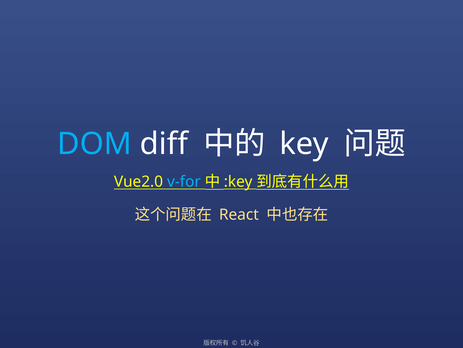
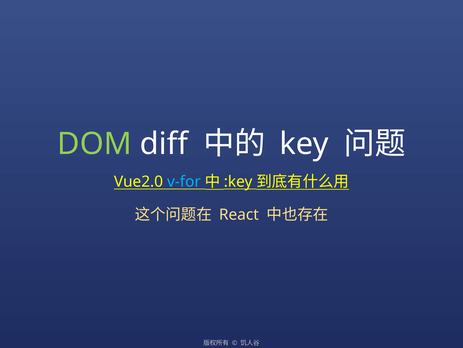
DOM colour: light blue -> light green (95, 144)
